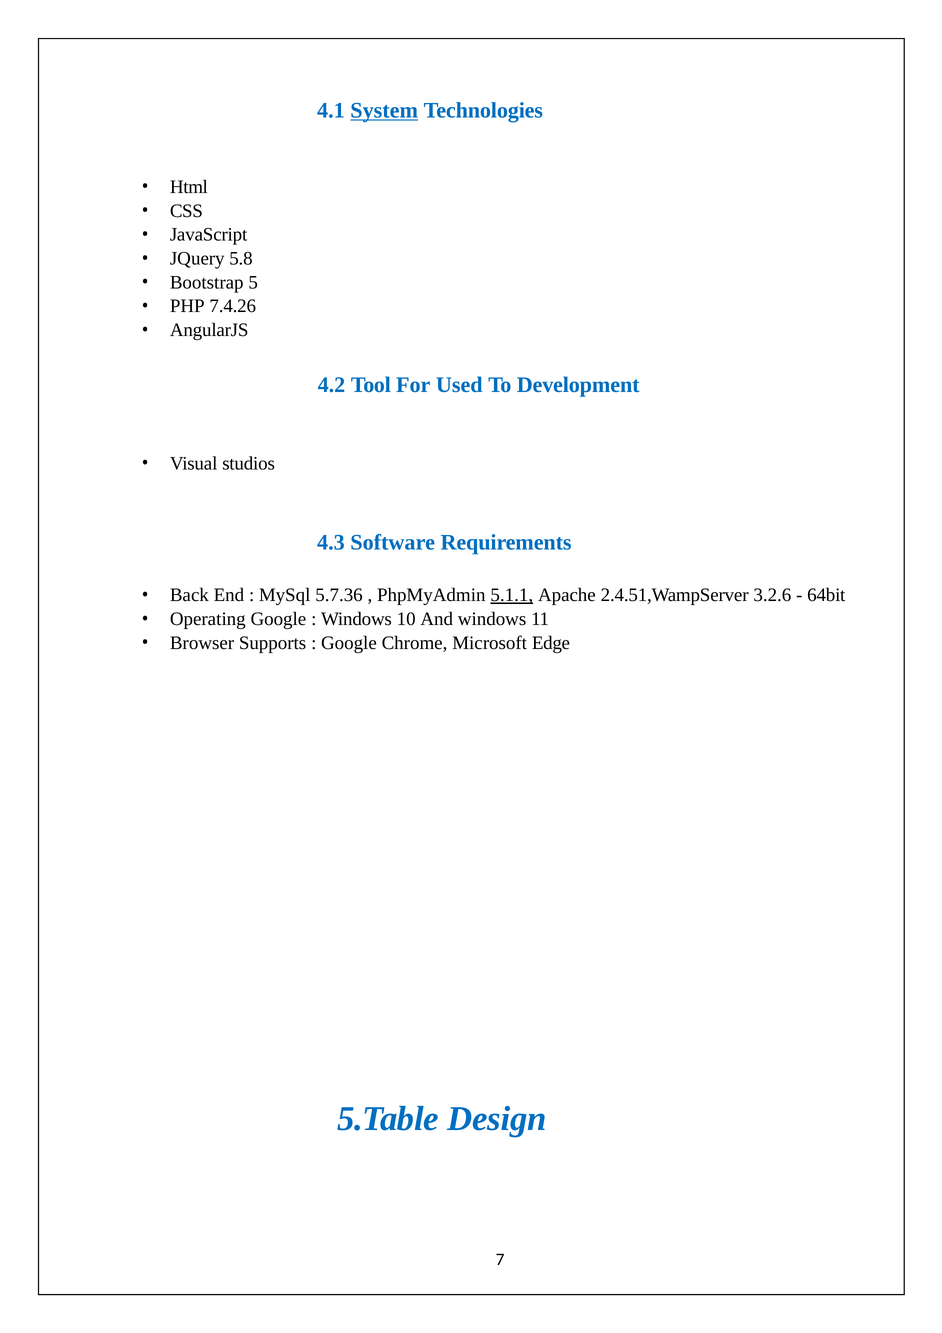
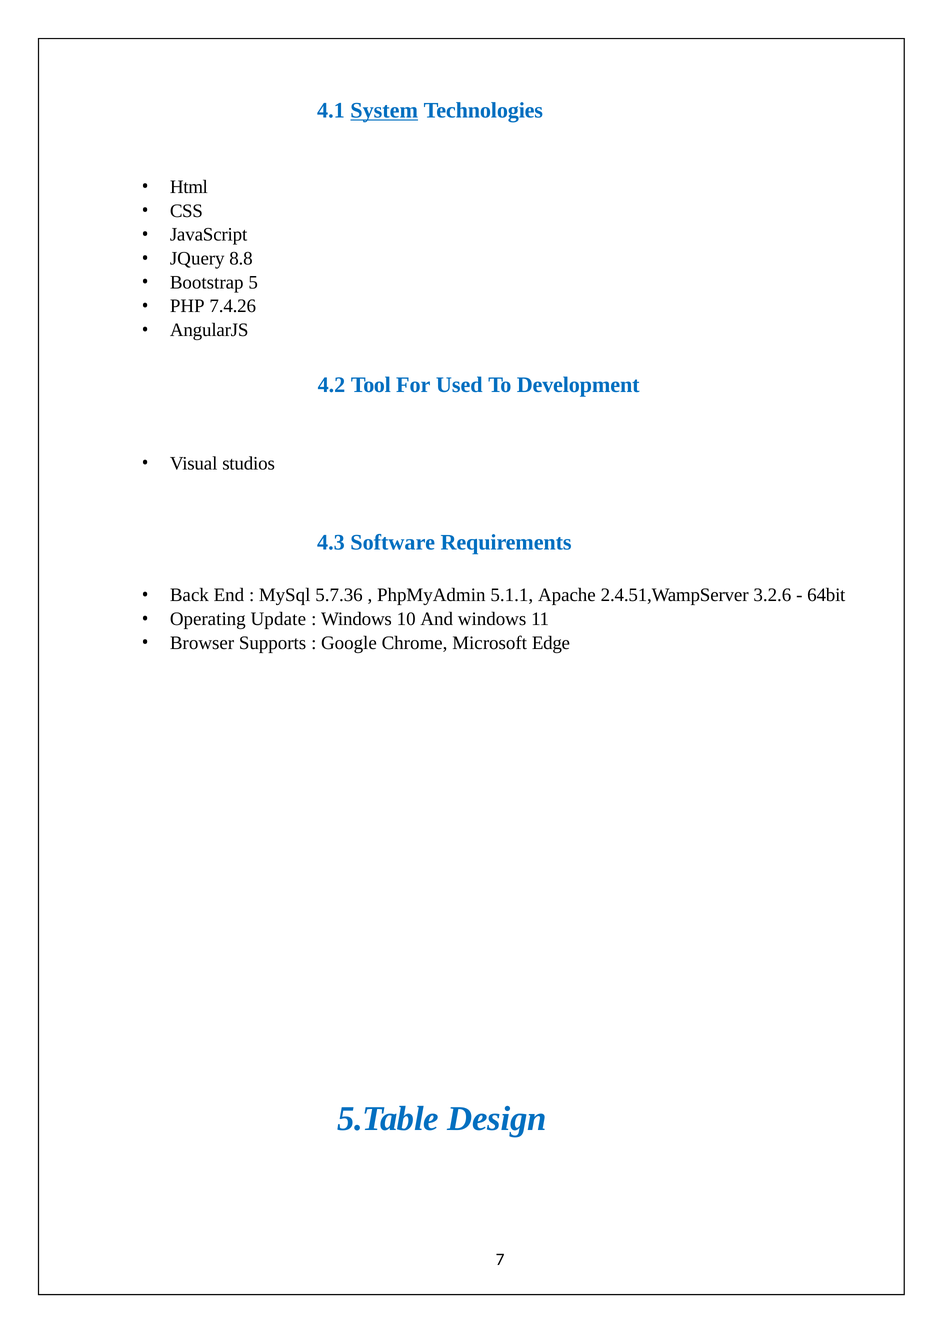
5.8: 5.8 -> 8.8 (241, 259)
5.1.1 underline: present -> none (512, 595)
Operating Google: Google -> Update (278, 619)
